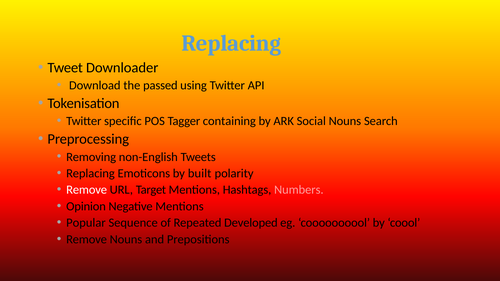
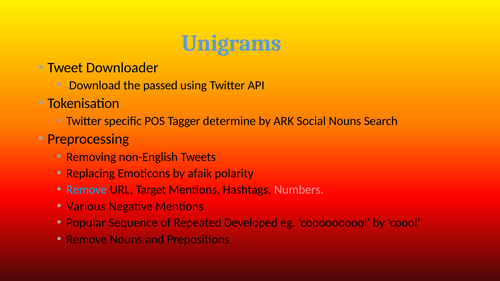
Replacing: Replacing -> Unigrams (231, 43)
containing: containing -> determine (229, 121)
built: built -> afaik (200, 174)
Remove colour: white -> light blue (87, 190)
Opinion: Opinion -> Various (86, 207)
